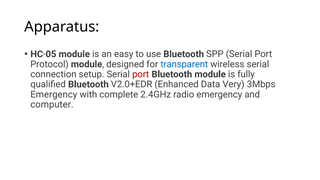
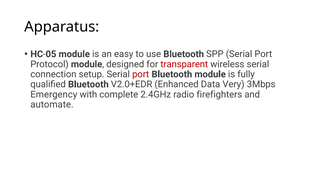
transparent colour: blue -> red (184, 64)
radio emergency: emergency -> firefighters (219, 94)
computer: computer -> automate (52, 105)
